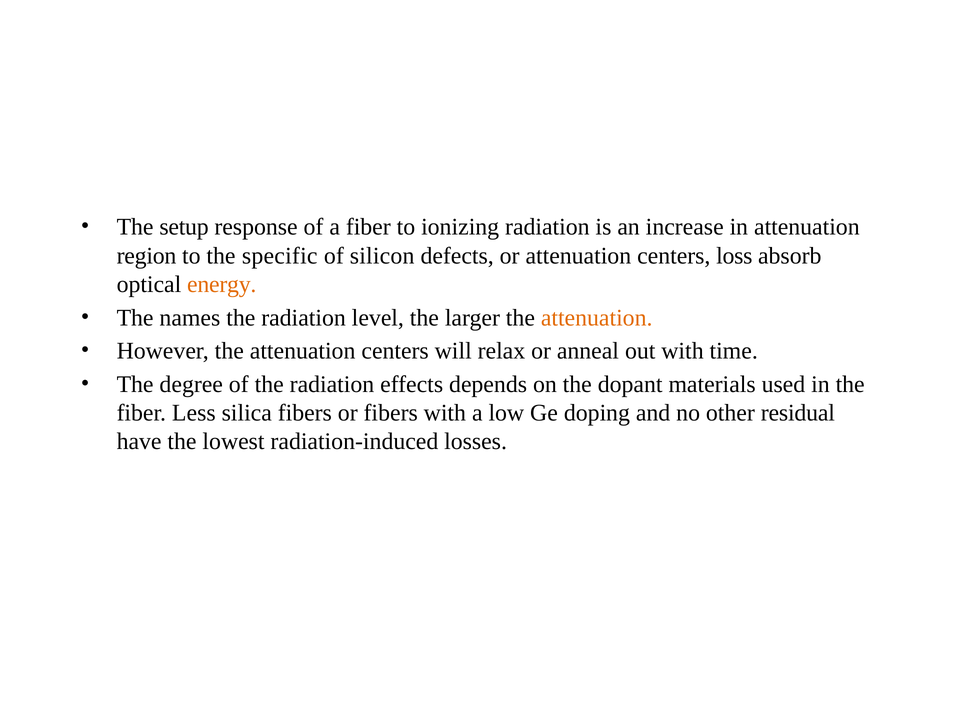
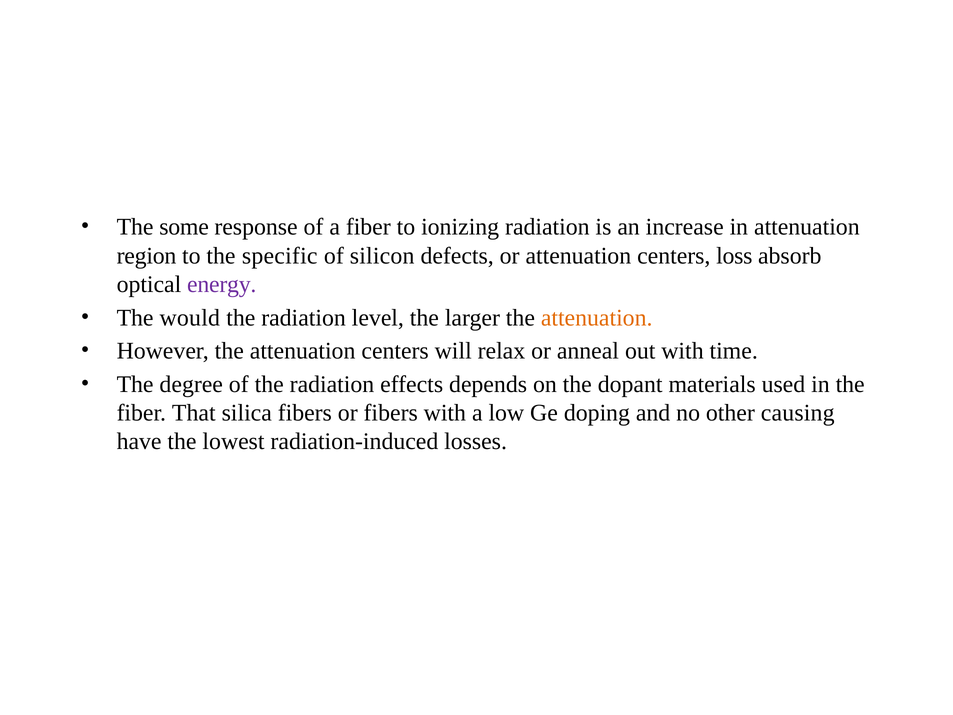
setup: setup -> some (184, 227)
energy colour: orange -> purple (222, 284)
names: names -> would (190, 318)
Less: Less -> That (194, 413)
residual: residual -> causing (798, 413)
